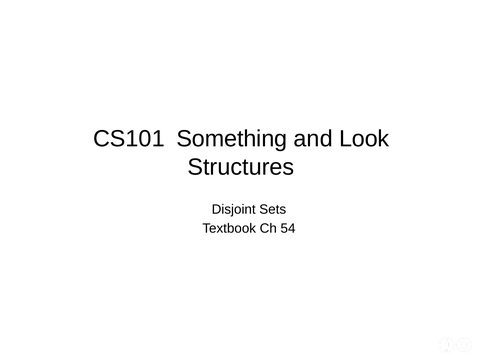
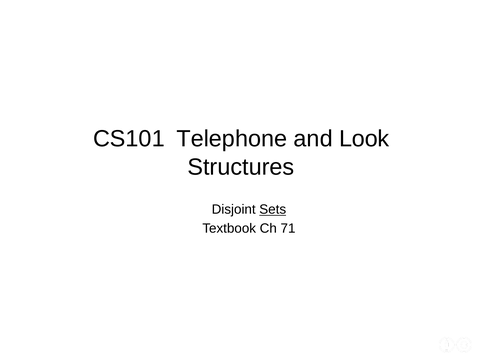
Something: Something -> Telephone (232, 139)
Sets underline: none -> present (273, 209)
54: 54 -> 71 (288, 228)
